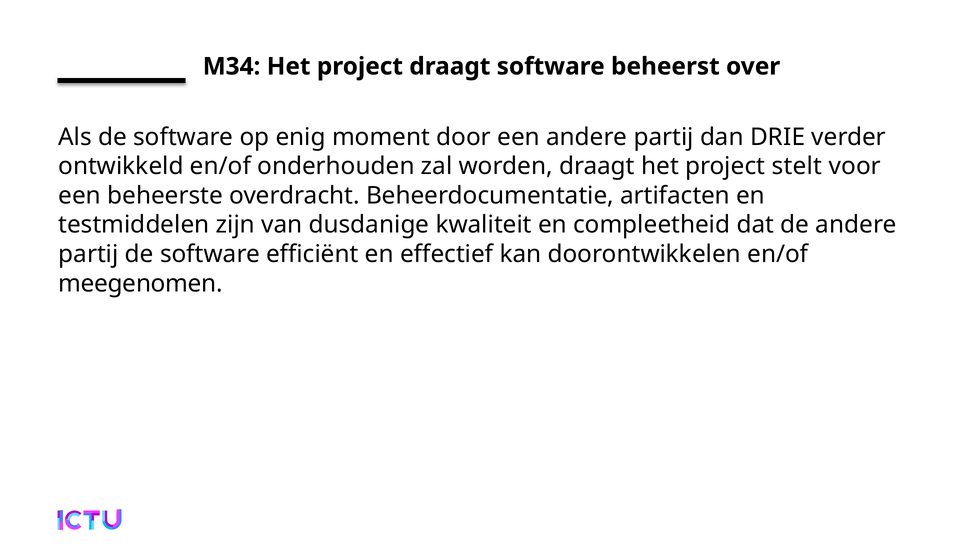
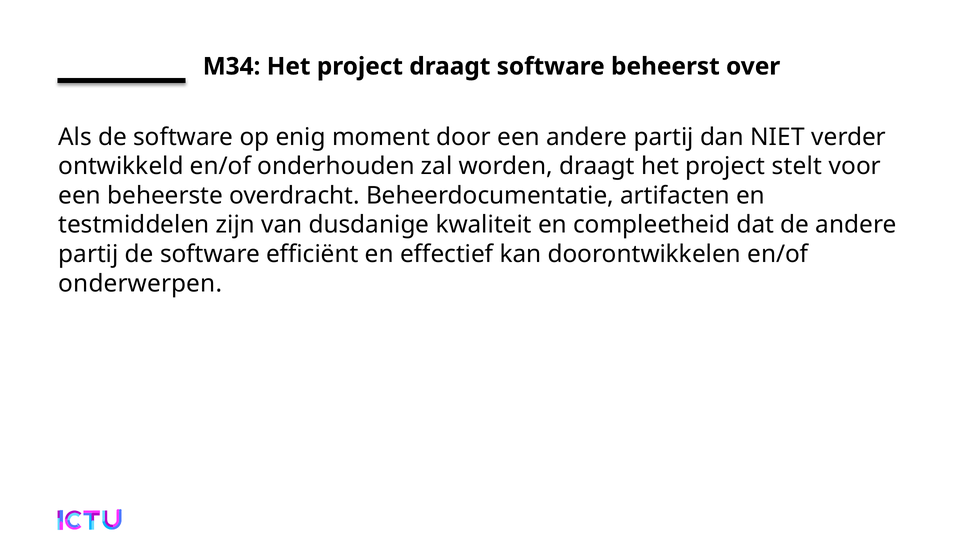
DRIE: DRIE -> NIET (778, 137)
meegenomen: meegenomen -> onderwerpen (140, 283)
